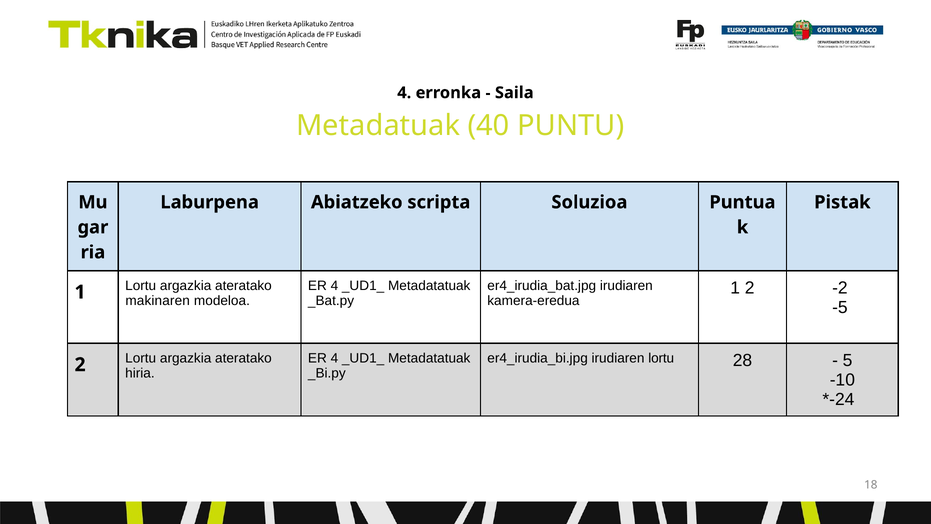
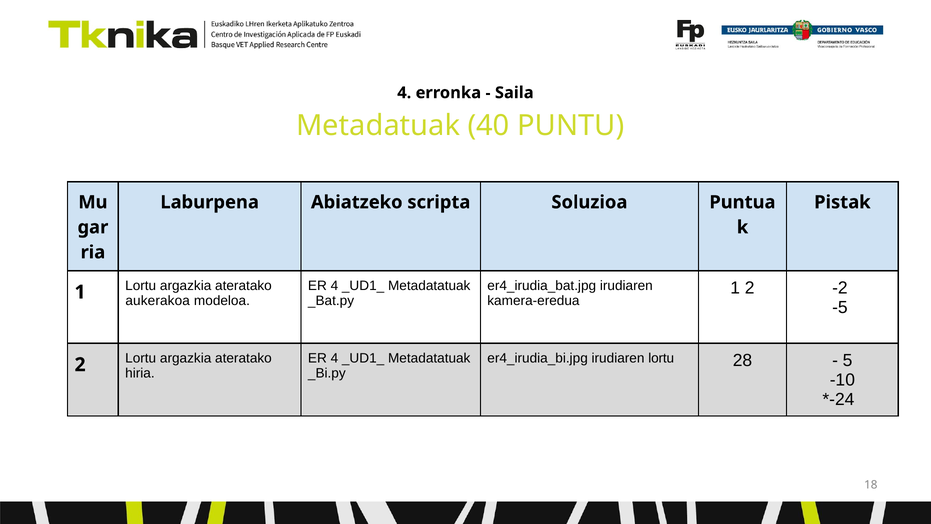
makinaren: makinaren -> aukerakoa (158, 301)
